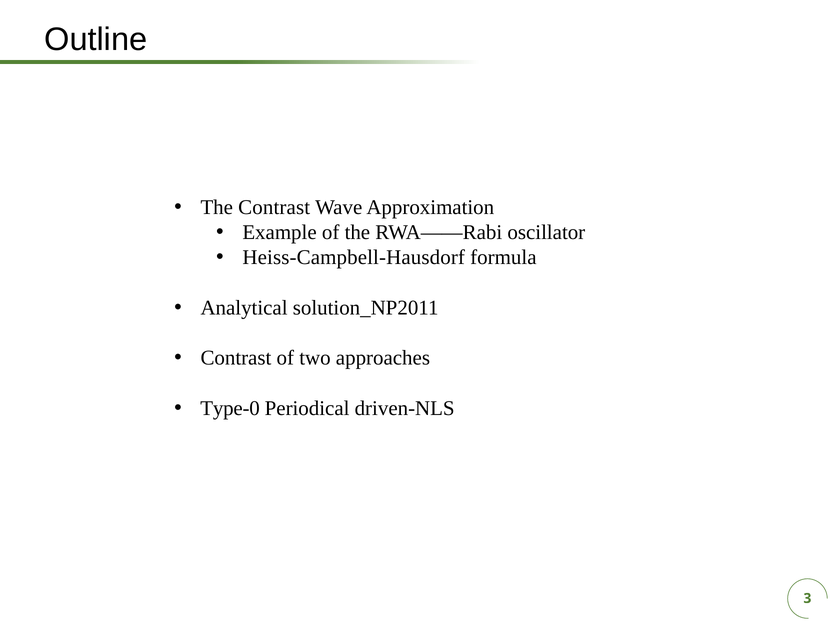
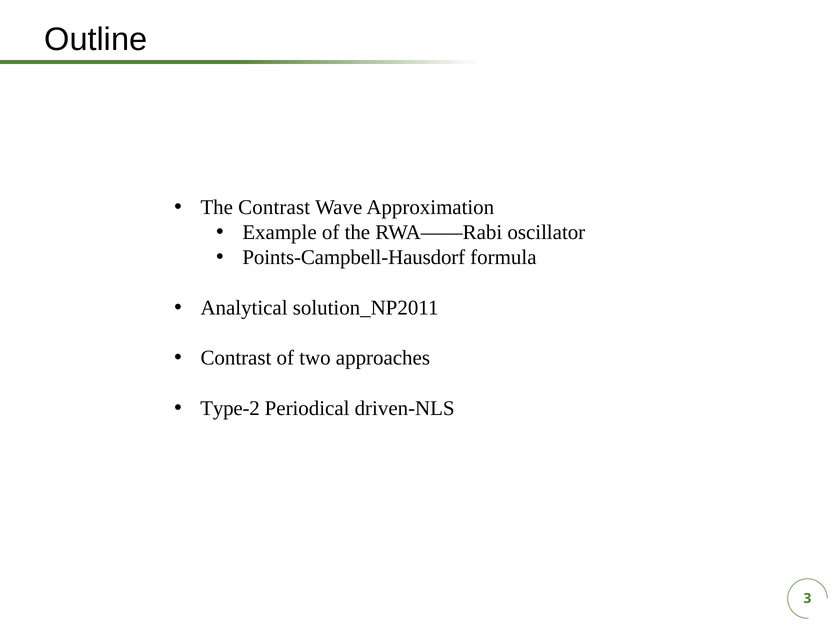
Heiss-Campbell-Hausdorf: Heiss-Campbell-Hausdorf -> Points-Campbell-Hausdorf (354, 258)
Type-0: Type-0 -> Type-2 (230, 409)
